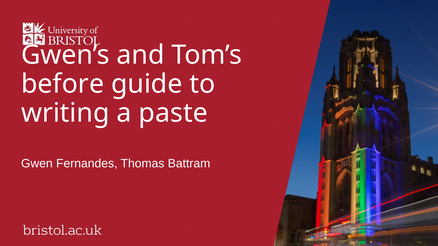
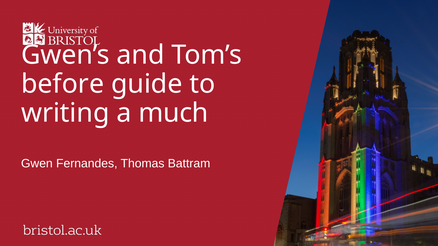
paste: paste -> much (173, 113)
